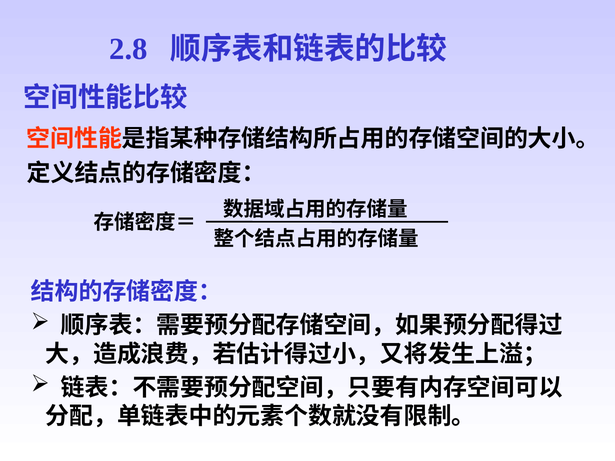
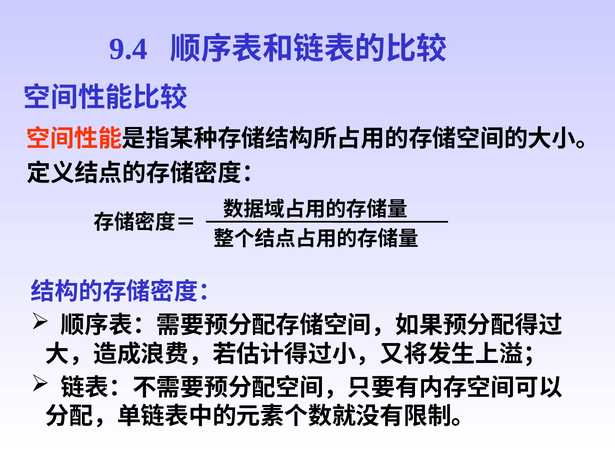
2.8: 2.8 -> 9.4 (129, 49)
